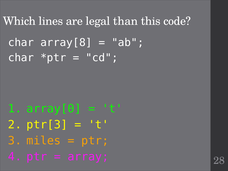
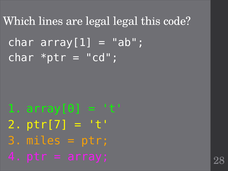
legal than: than -> legal (126, 21)
array[8: array[8 -> array[1 (66, 42)
ptr[3: ptr[3 -> ptr[7 (47, 125)
